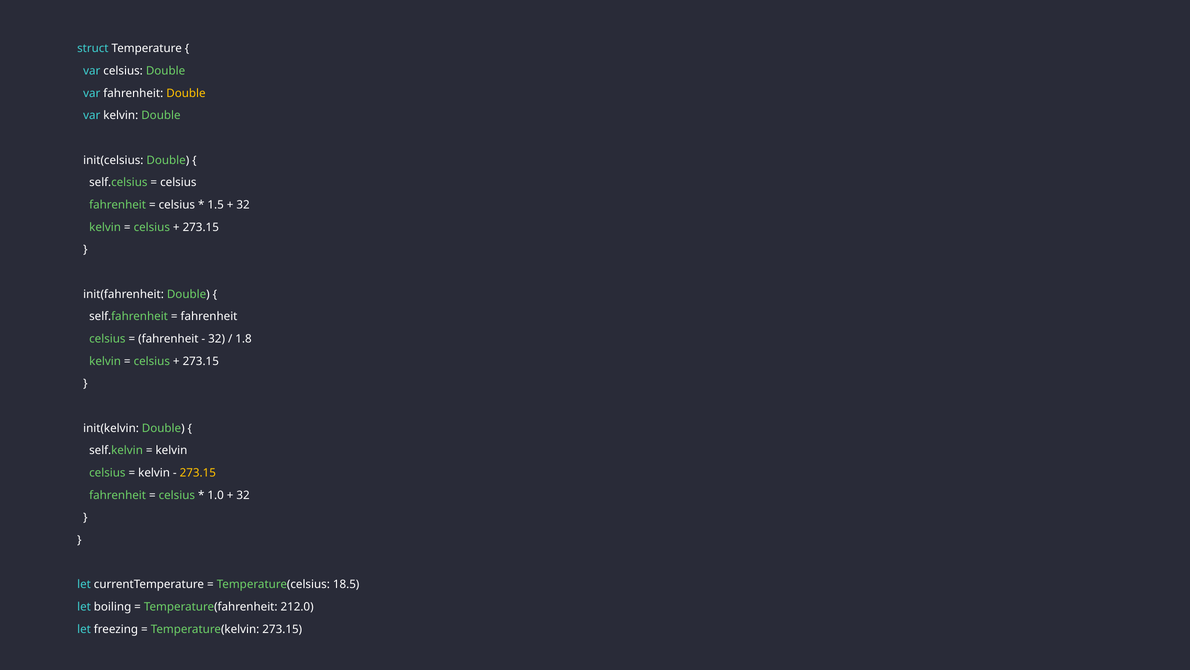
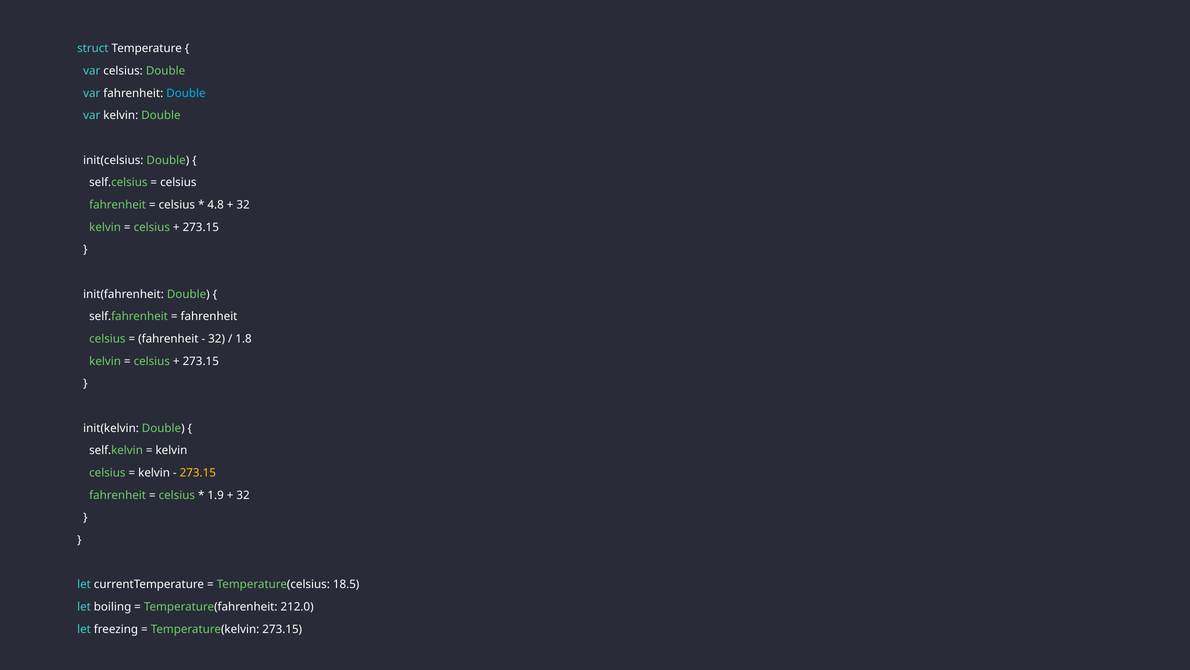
Double colour: yellow -> light blue (186, 93)
1.5: 1.5 -> 4.8 (216, 205)
1.0: 1.0 -> 1.9 (216, 495)
